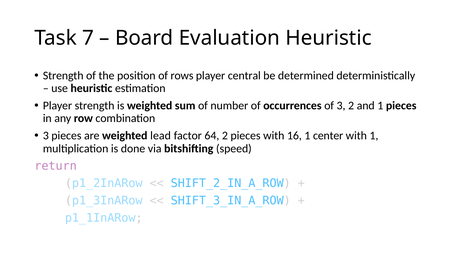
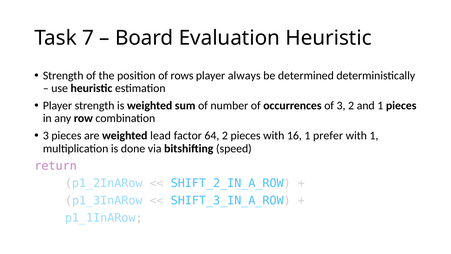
central: central -> always (244, 75)
center: center -> prefer (328, 136)
